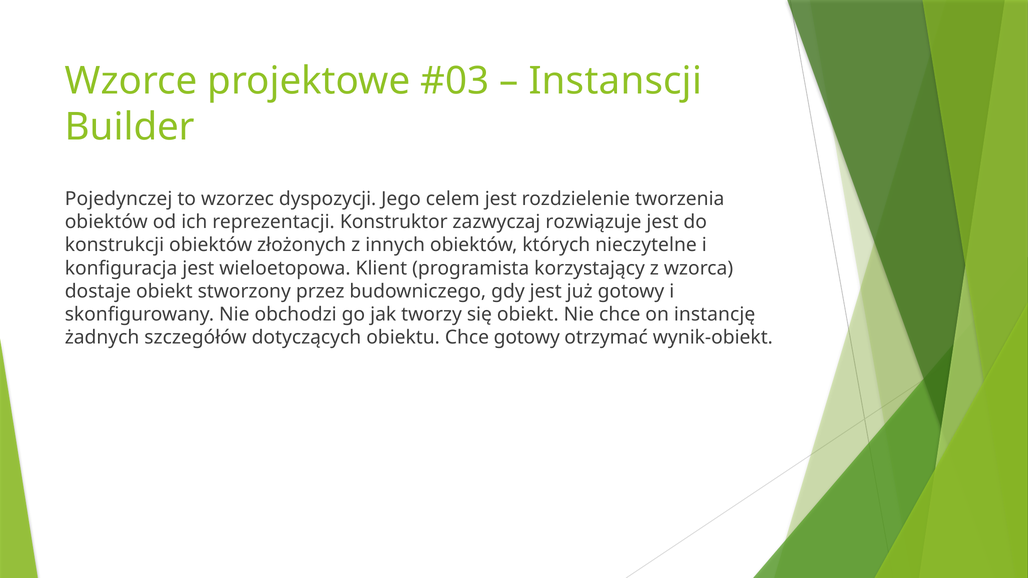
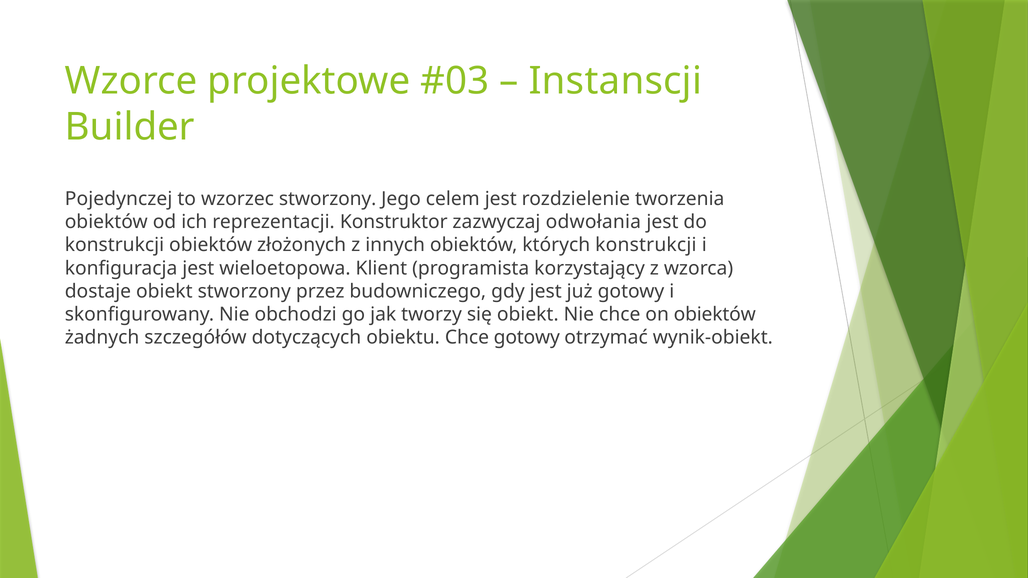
wzorzec dyspozycji: dyspozycji -> stworzony (328, 199)
rozwiązuje: rozwiązuje -> odwołania (593, 222)
których nieczytelne: nieczytelne -> konstrukcji (646, 245)
on instancję: instancję -> obiektów (715, 315)
